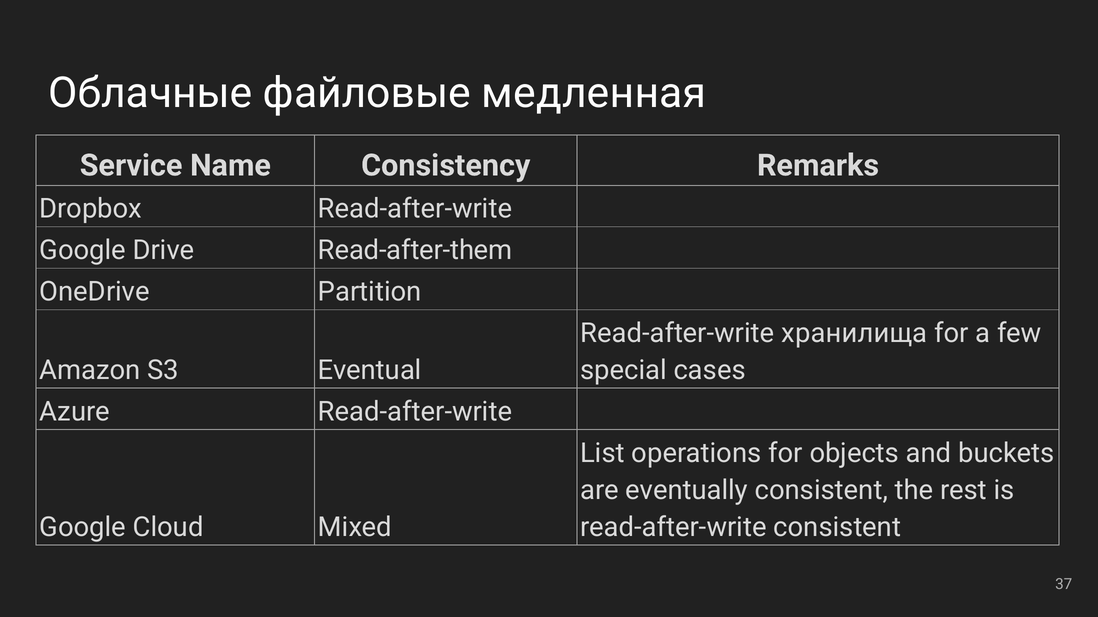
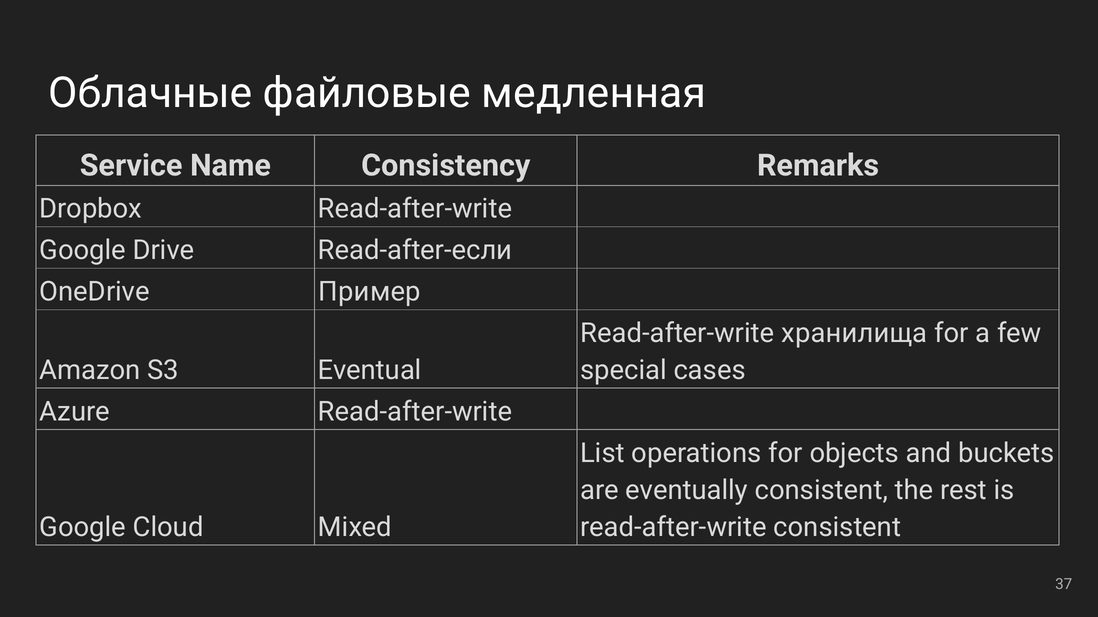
Read-after-them: Read-after-them -> Read-after-если (415, 250)
Partition: Partition -> Пример (370, 292)
